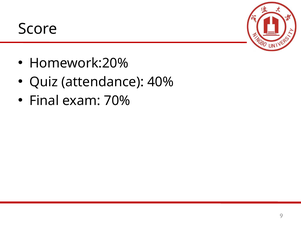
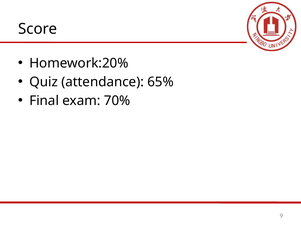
40%: 40% -> 65% (161, 82)
